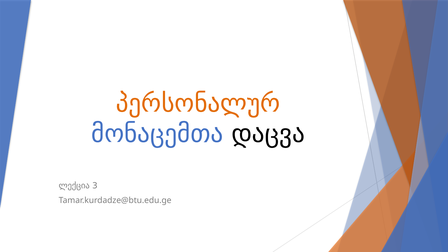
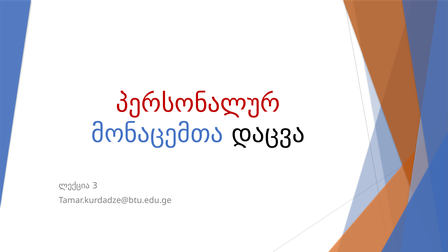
პერსონალურ colour: orange -> red (198, 104)
